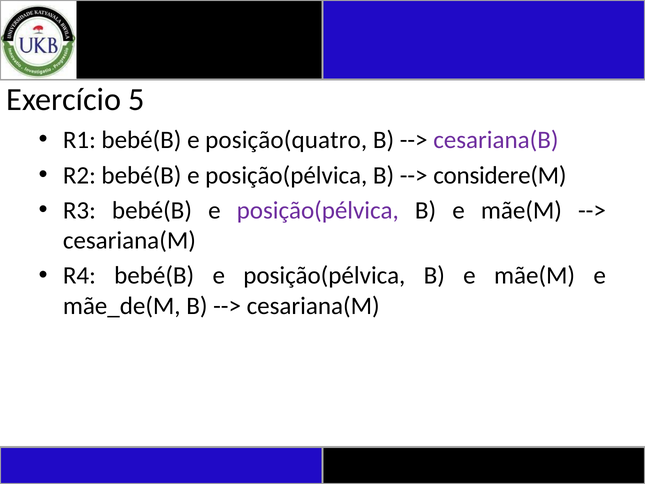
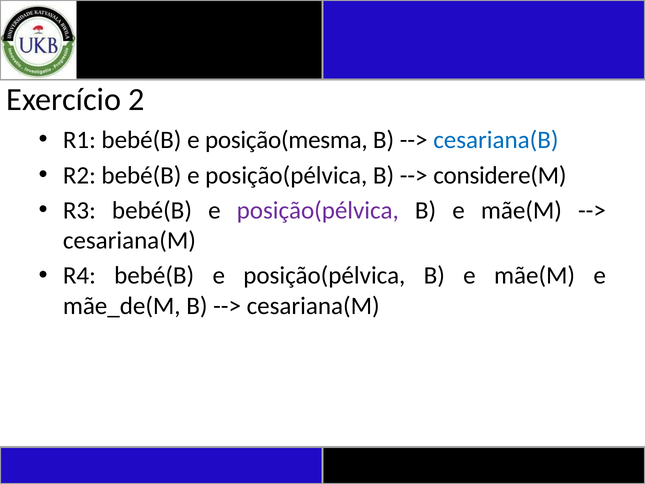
5: 5 -> 2 (137, 99)
posição(quatro: posição(quatro -> posição(mesma (286, 140)
cesariana(B colour: purple -> blue (496, 140)
